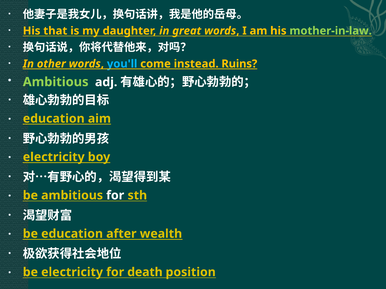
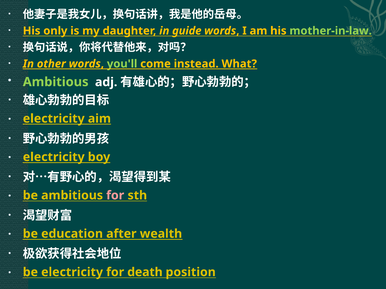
that: that -> only (55, 31)
great: great -> guide (187, 31)
you'll colour: light blue -> light green (122, 64)
Ruins: Ruins -> What (239, 64)
education: education -> electricity (54, 119)
for colour: white -> pink (115, 196)
